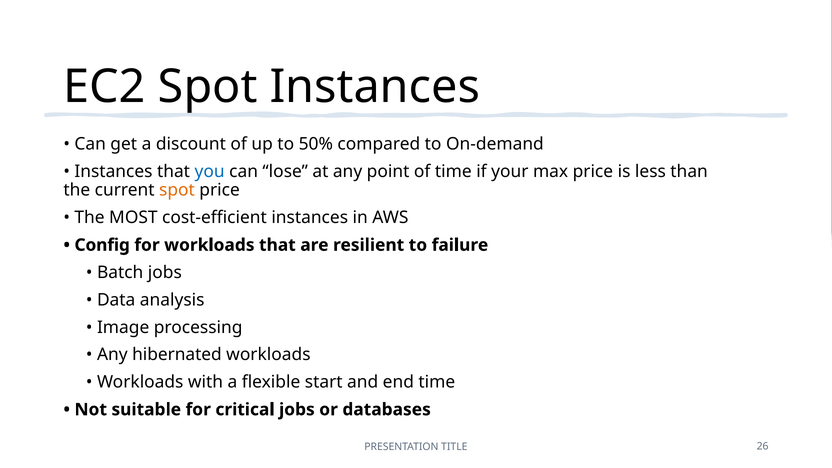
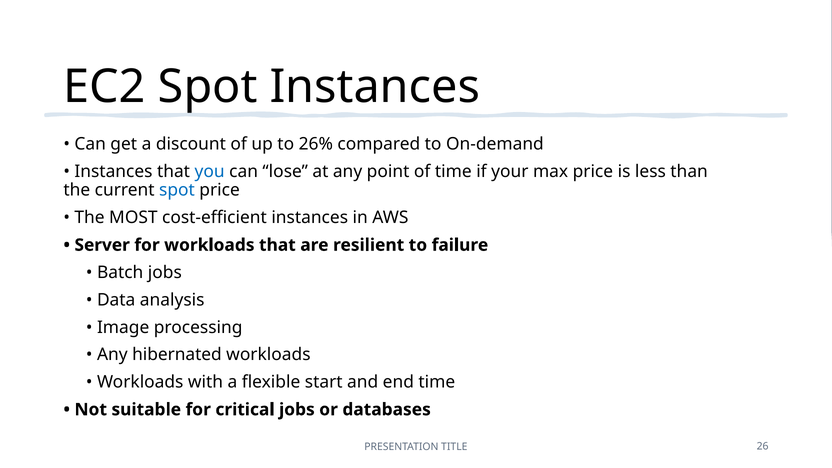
50%: 50% -> 26% (316, 144)
spot colour: orange -> blue (177, 190)
Config: Config -> Server (102, 245)
